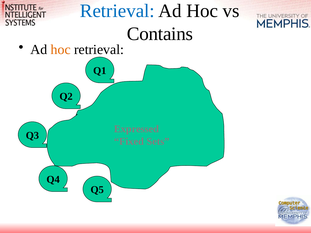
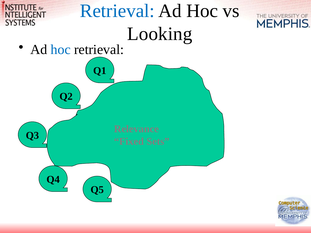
Contains: Contains -> Looking (160, 34)
hoc colour: orange -> blue (61, 50)
Expressed: Expressed -> Relevance (136, 129)
